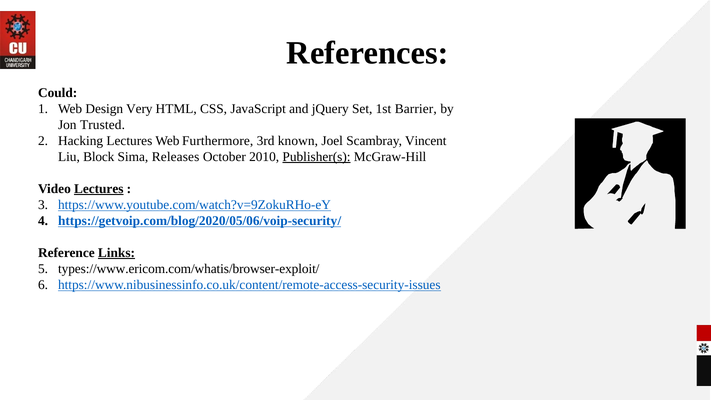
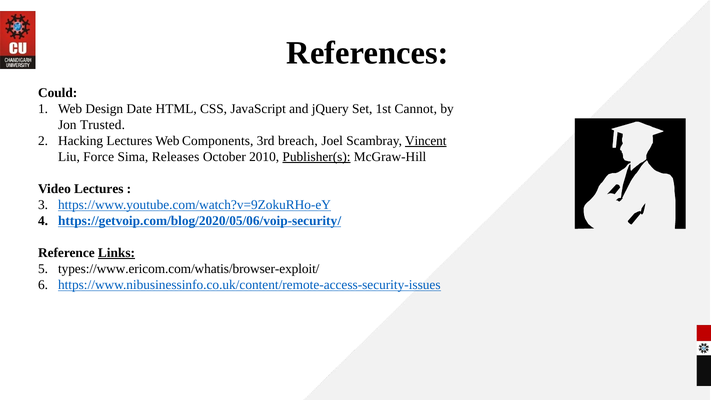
Very: Very -> Date (139, 109)
Barrier: Barrier -> Cannot (416, 109)
Furthermore: Furthermore -> Components (218, 141)
known: known -> breach (298, 141)
Vincent underline: none -> present (426, 141)
Block: Block -> Force (99, 157)
Lectures underline: present -> none (99, 189)
